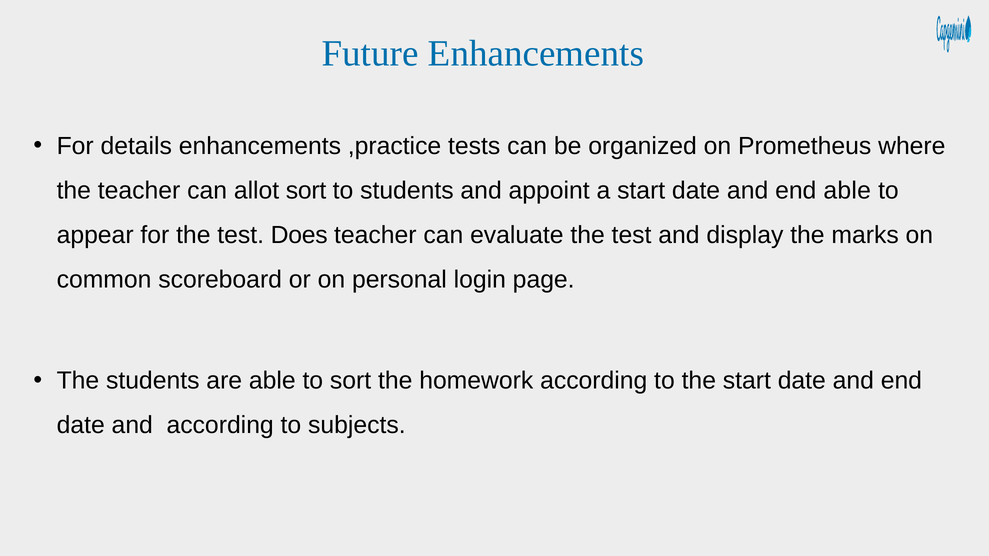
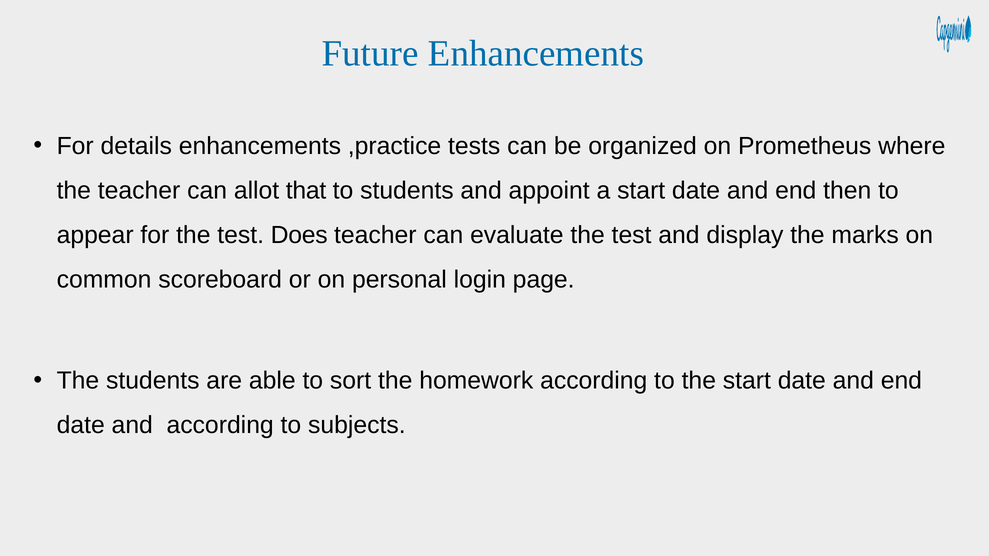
allot sort: sort -> that (306, 191)
end able: able -> then (847, 191)
